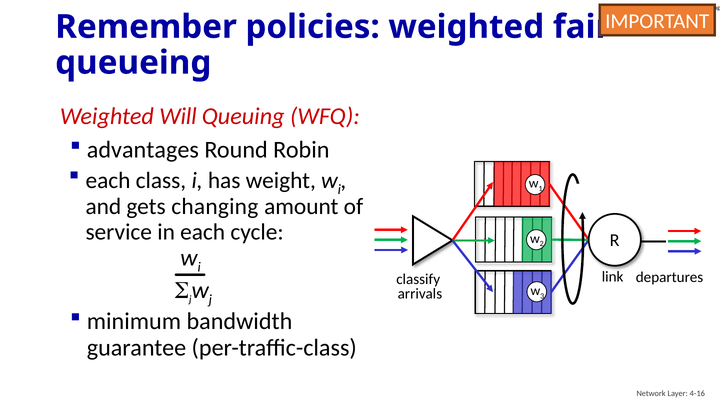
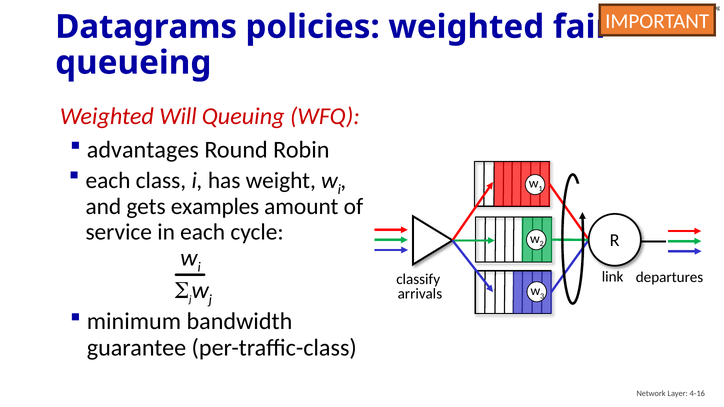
Remember: Remember -> Datagrams (146, 27)
changing: changing -> examples (215, 207)
